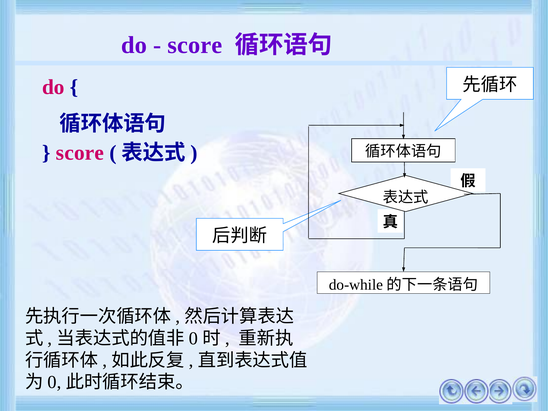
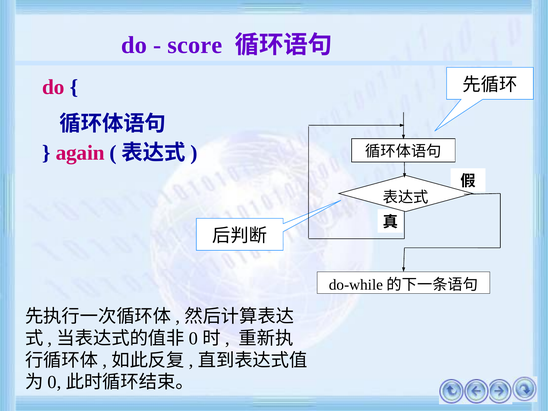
score: score -> again (80, 153)
